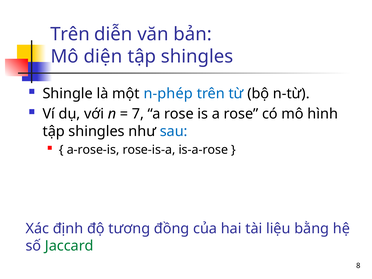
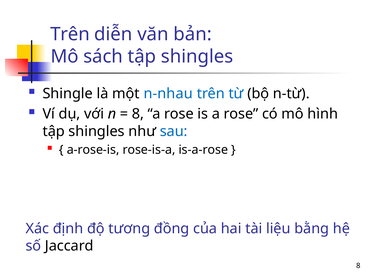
diện: diện -> sách (103, 56)
n-phép: n-phép -> n-nhau (168, 94)
7: 7 -> 8 (138, 114)
Jaccard colour: green -> black (69, 246)
